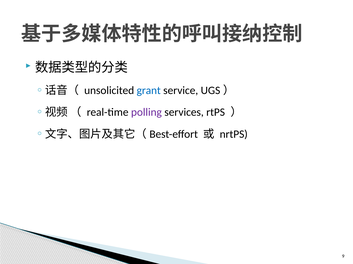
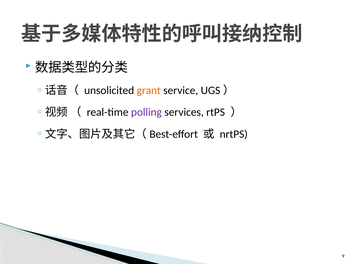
grant colour: blue -> orange (149, 91)
